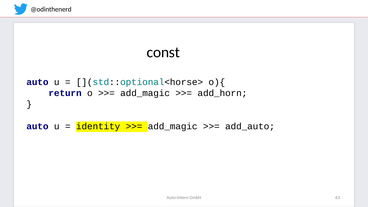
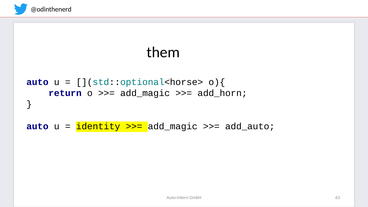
const: const -> them (163, 52)
